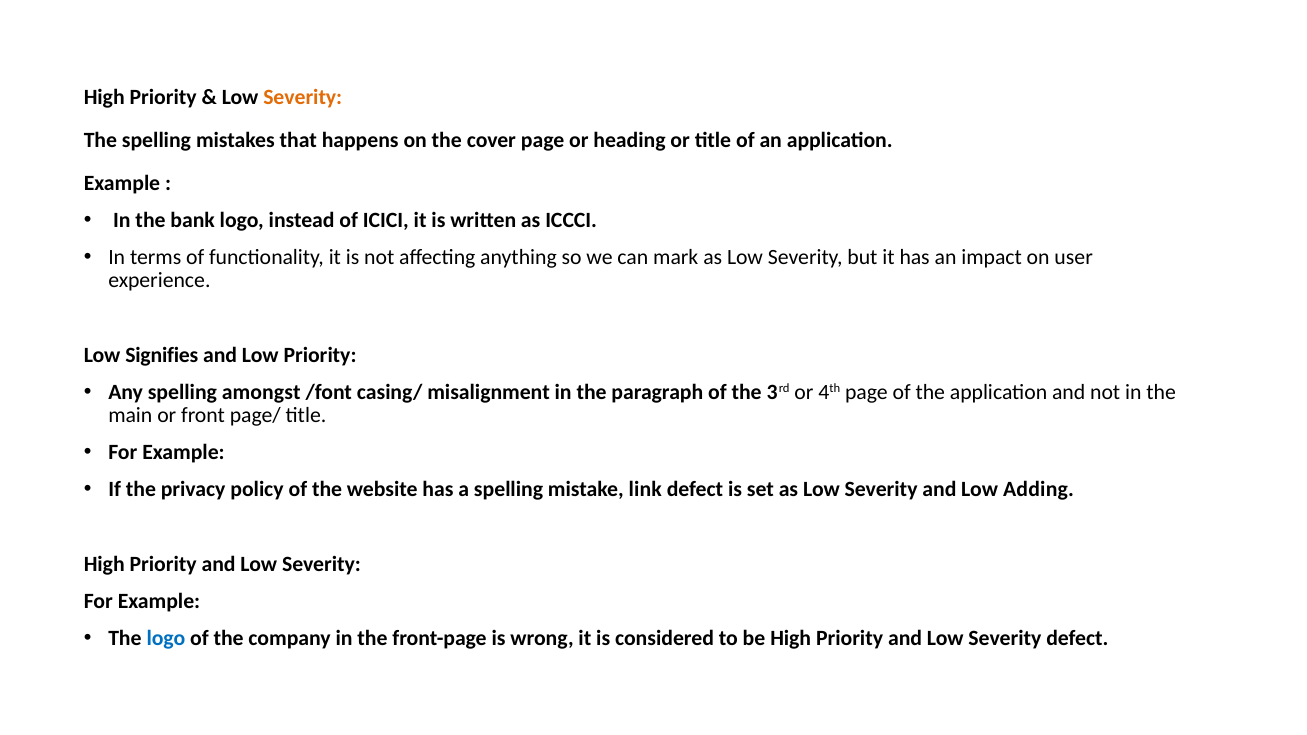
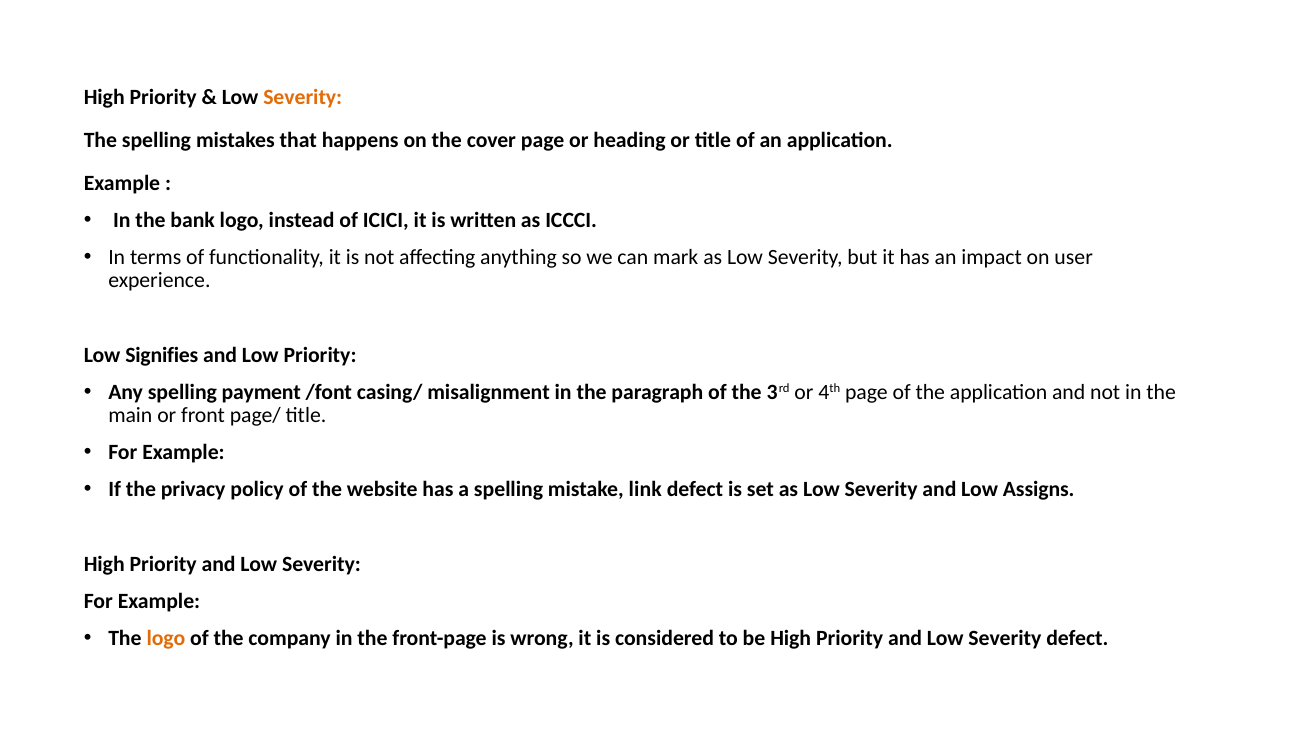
amongst: amongst -> payment (261, 392)
Adding: Adding -> Assigns (1039, 490)
logo colour: blue -> orange (166, 638)
